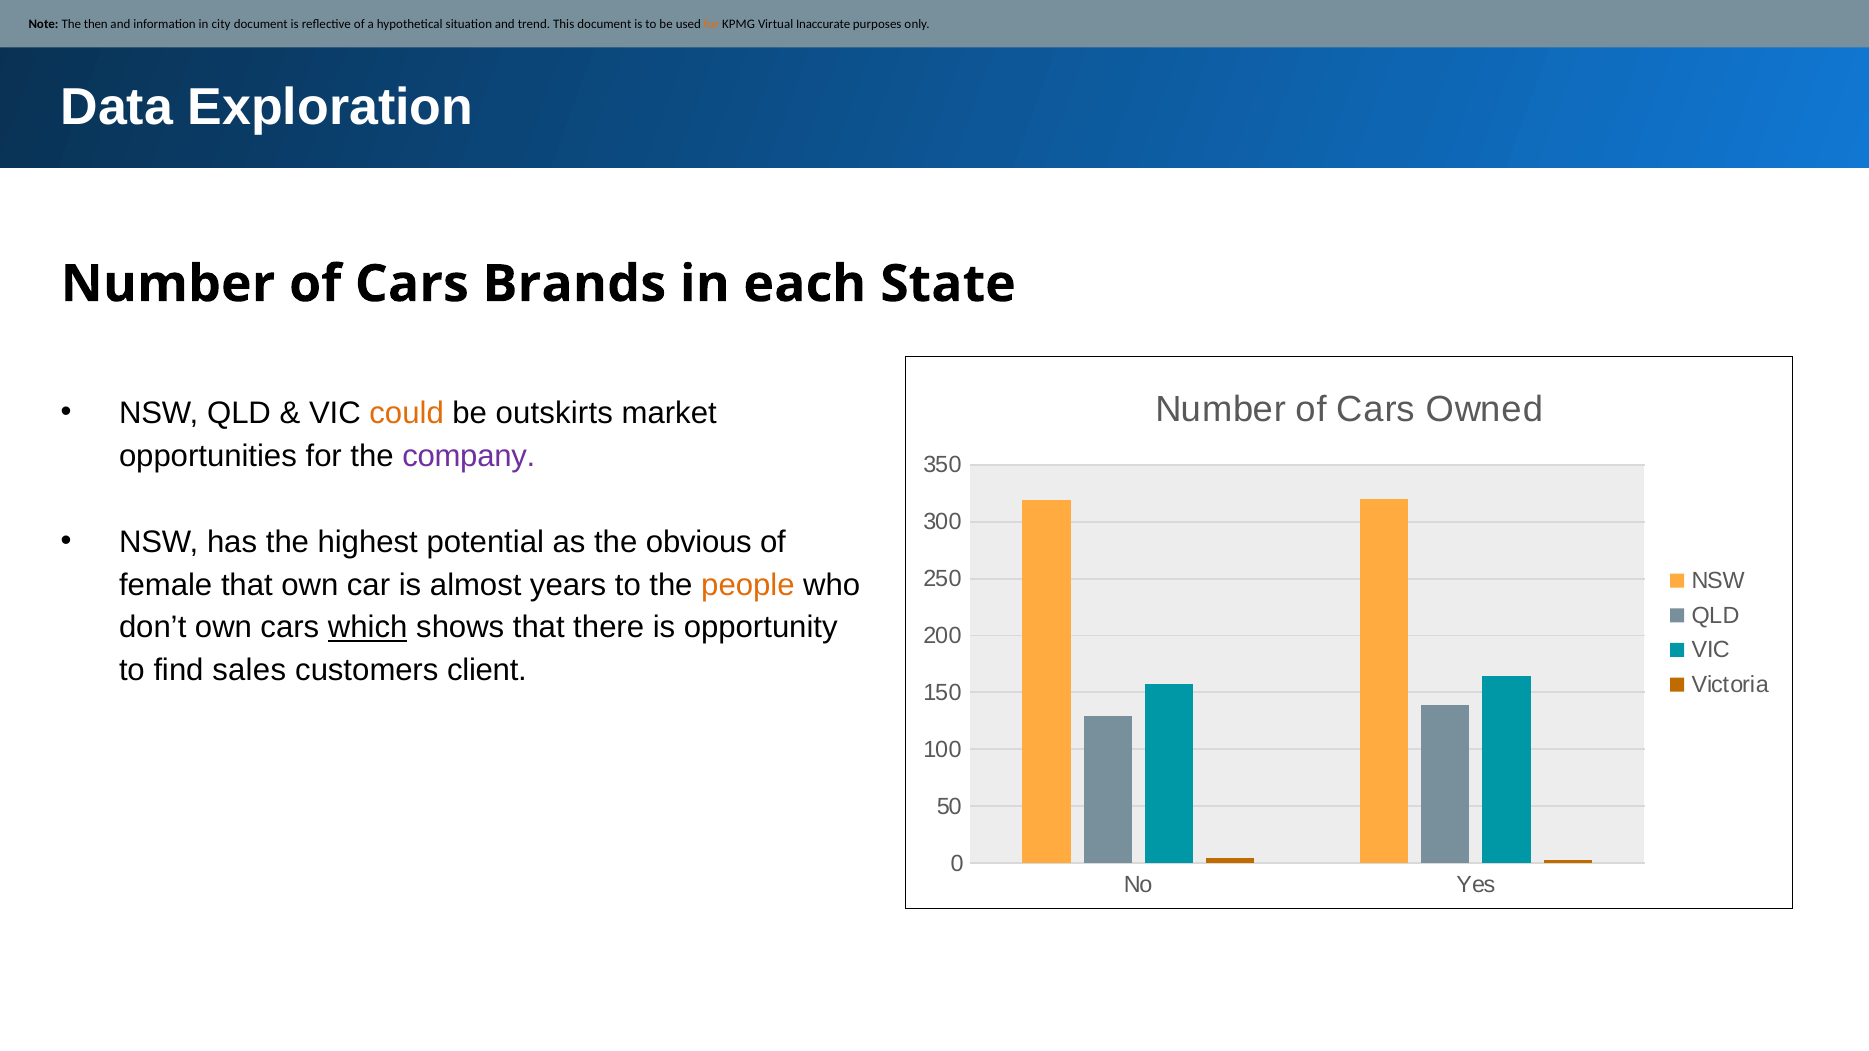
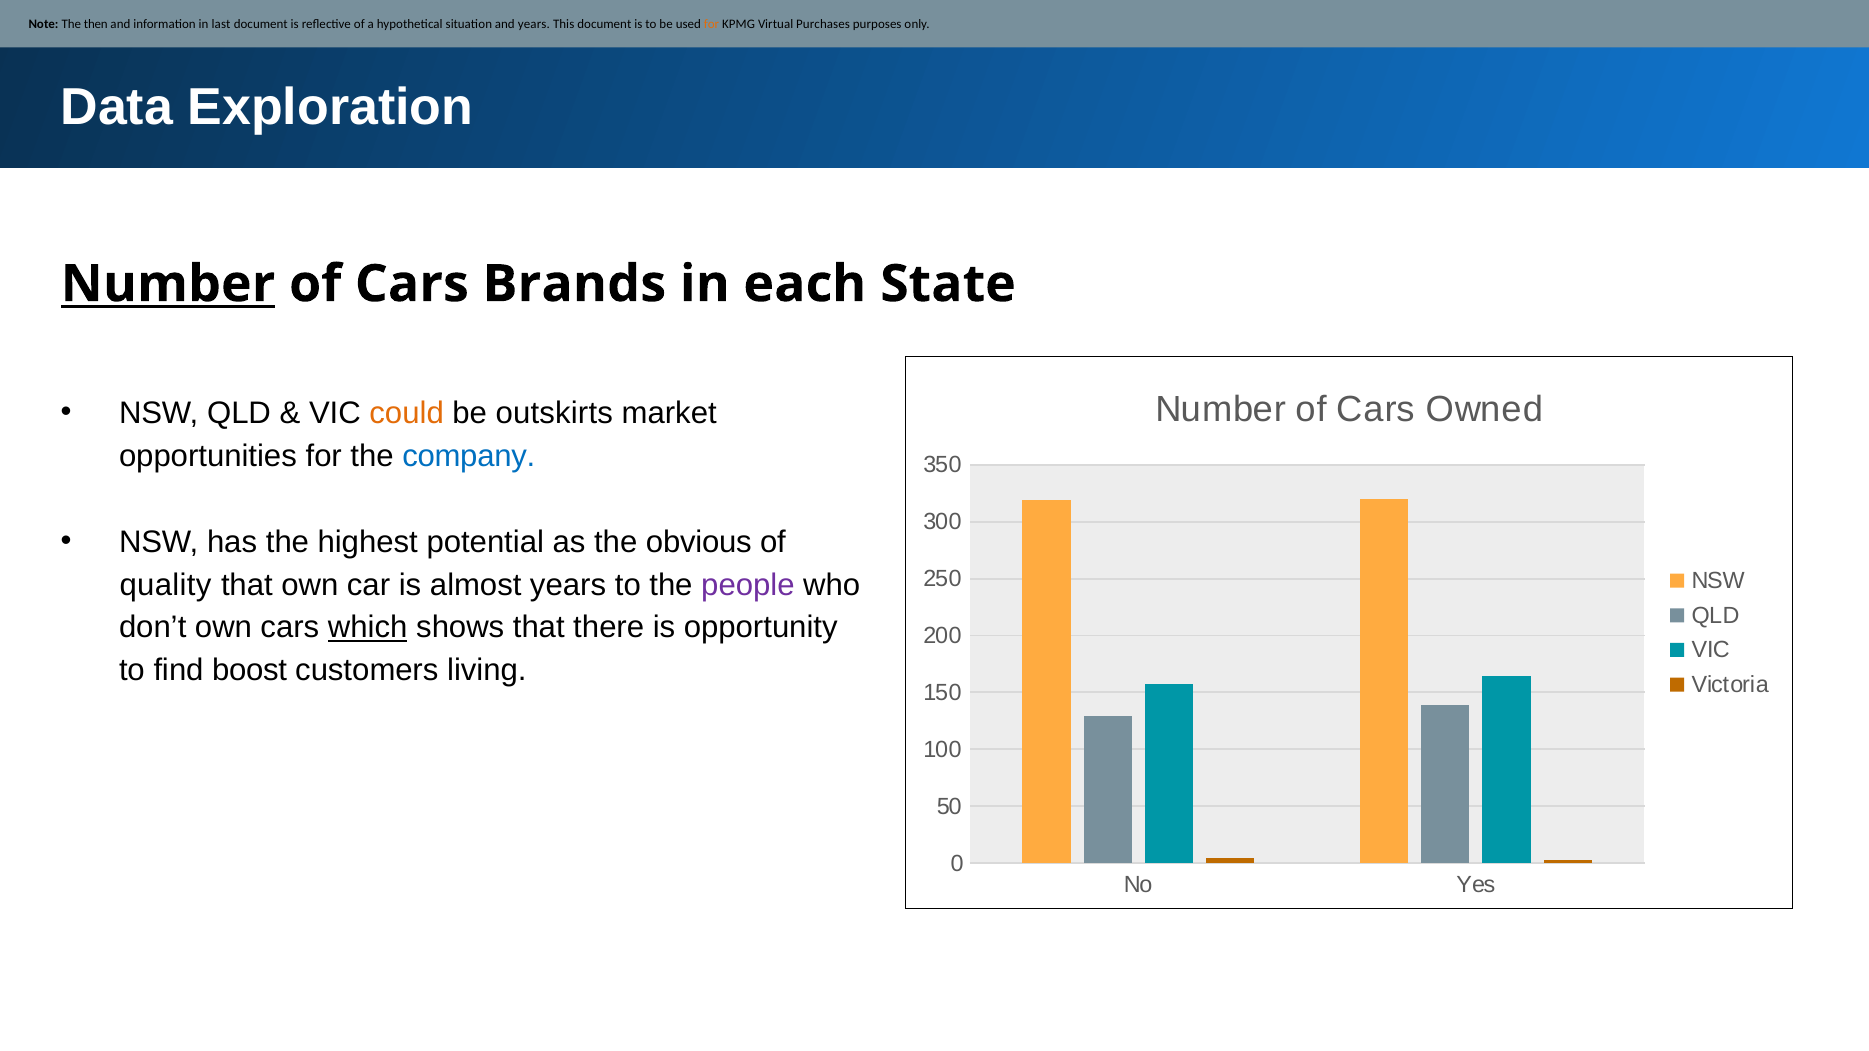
city: city -> last (221, 24)
and trend: trend -> years (534, 24)
Inaccurate: Inaccurate -> Purchases (823, 24)
Number underline: none -> present (168, 284)
company colour: purple -> blue (469, 456)
female: female -> quality (165, 585)
people colour: orange -> purple (748, 585)
sales: sales -> boost (250, 671)
client: client -> living (487, 671)
